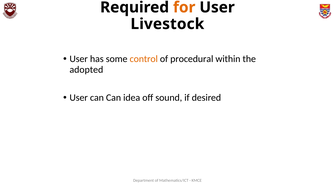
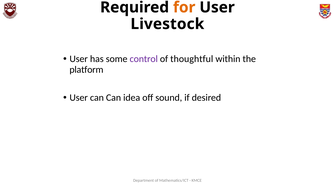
control colour: orange -> purple (144, 59)
procedural: procedural -> thoughtful (192, 59)
adopted: adopted -> platform (86, 69)
